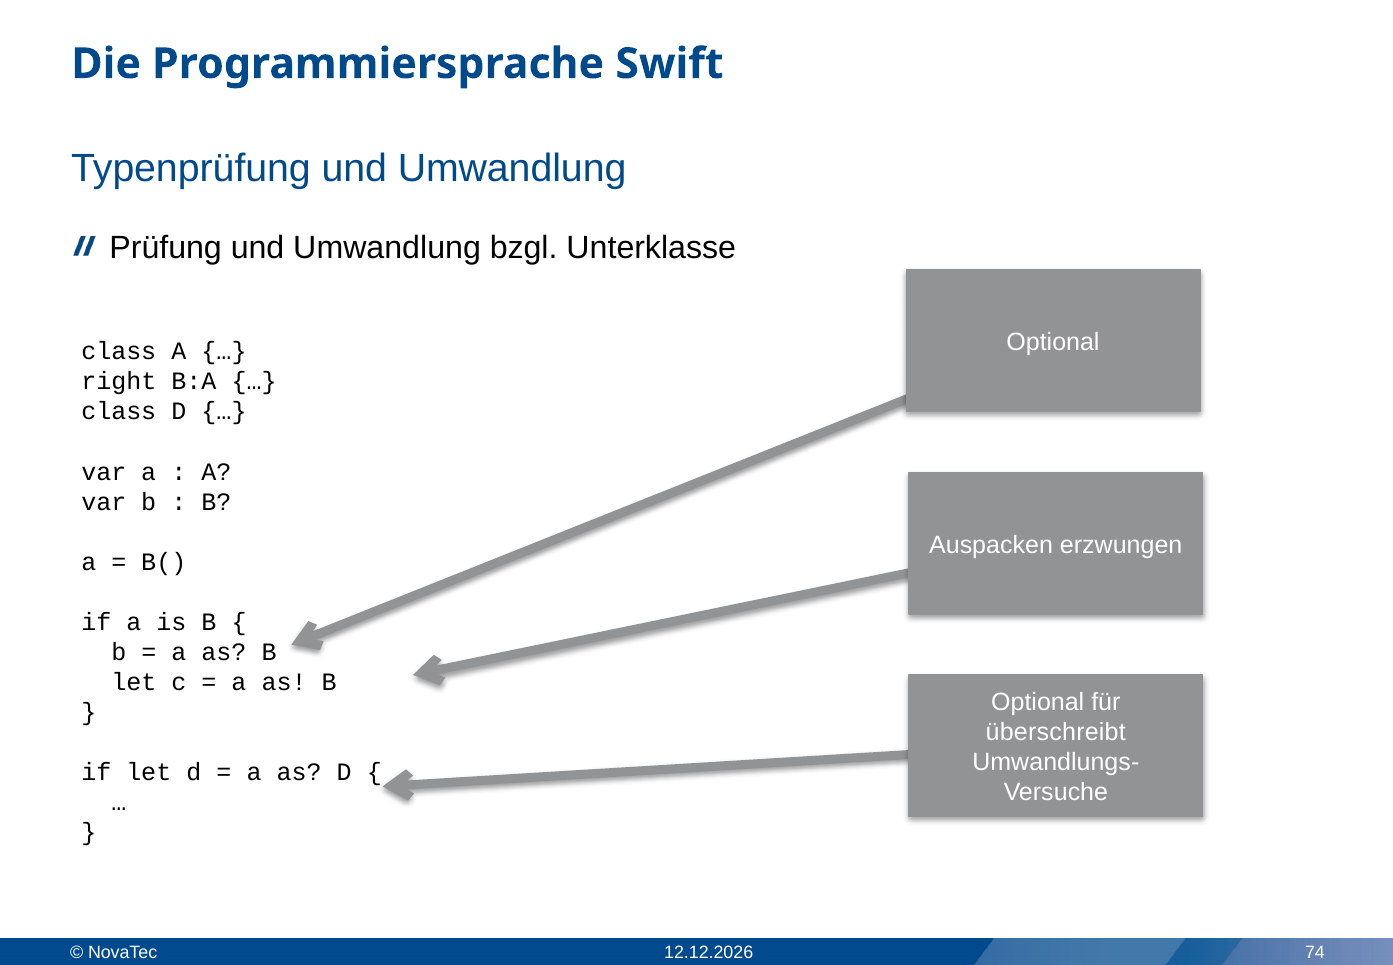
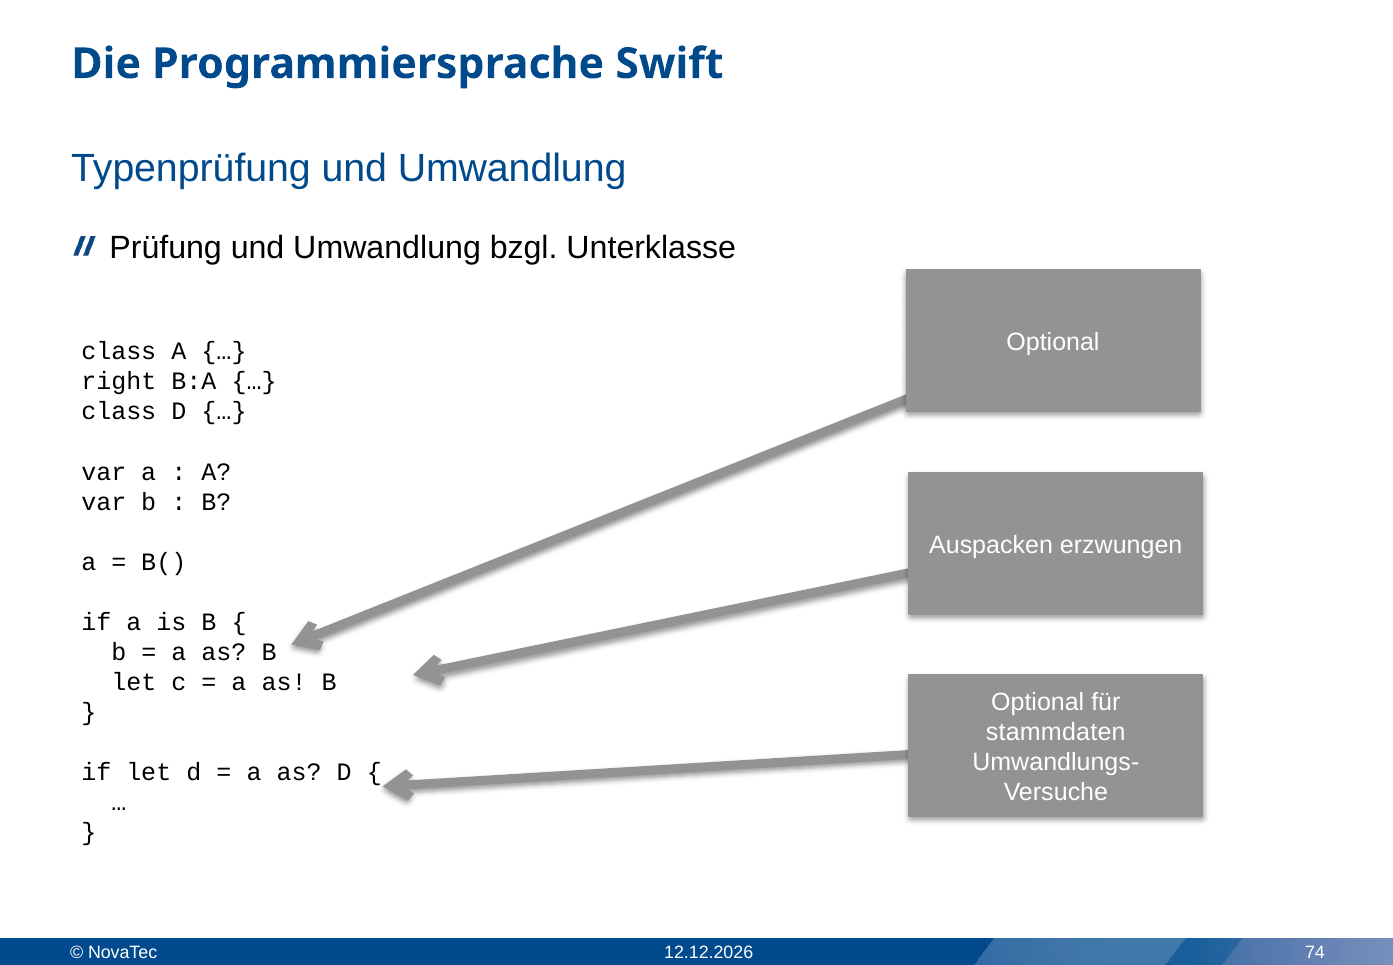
überschreibt: überschreibt -> stammdaten (1056, 732)
